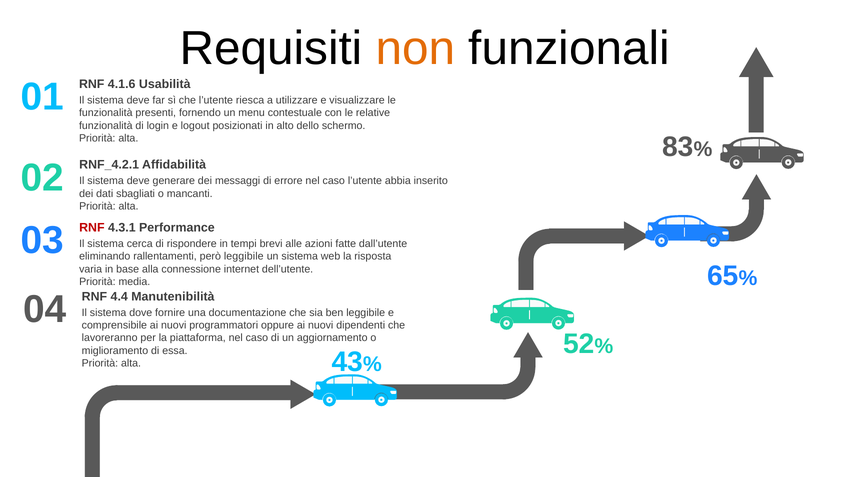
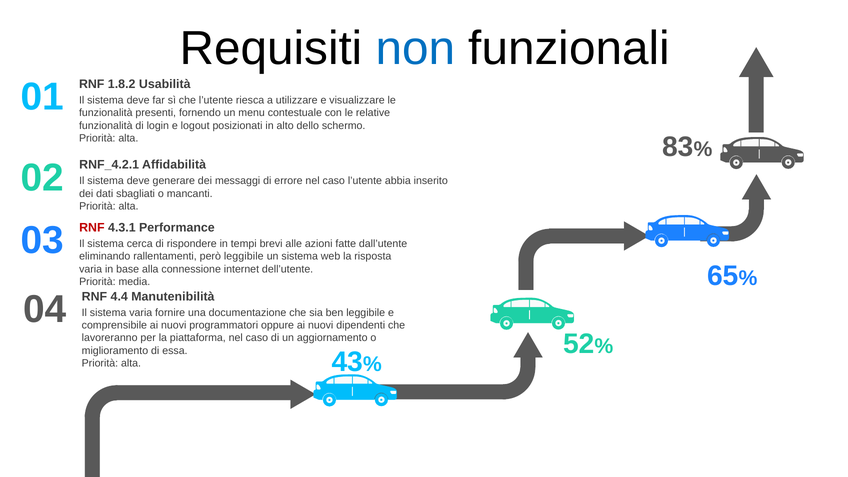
non colour: orange -> blue (415, 49)
4.1.6: 4.1.6 -> 1.8.2 (122, 84)
sistema dove: dove -> varia (141, 313)
